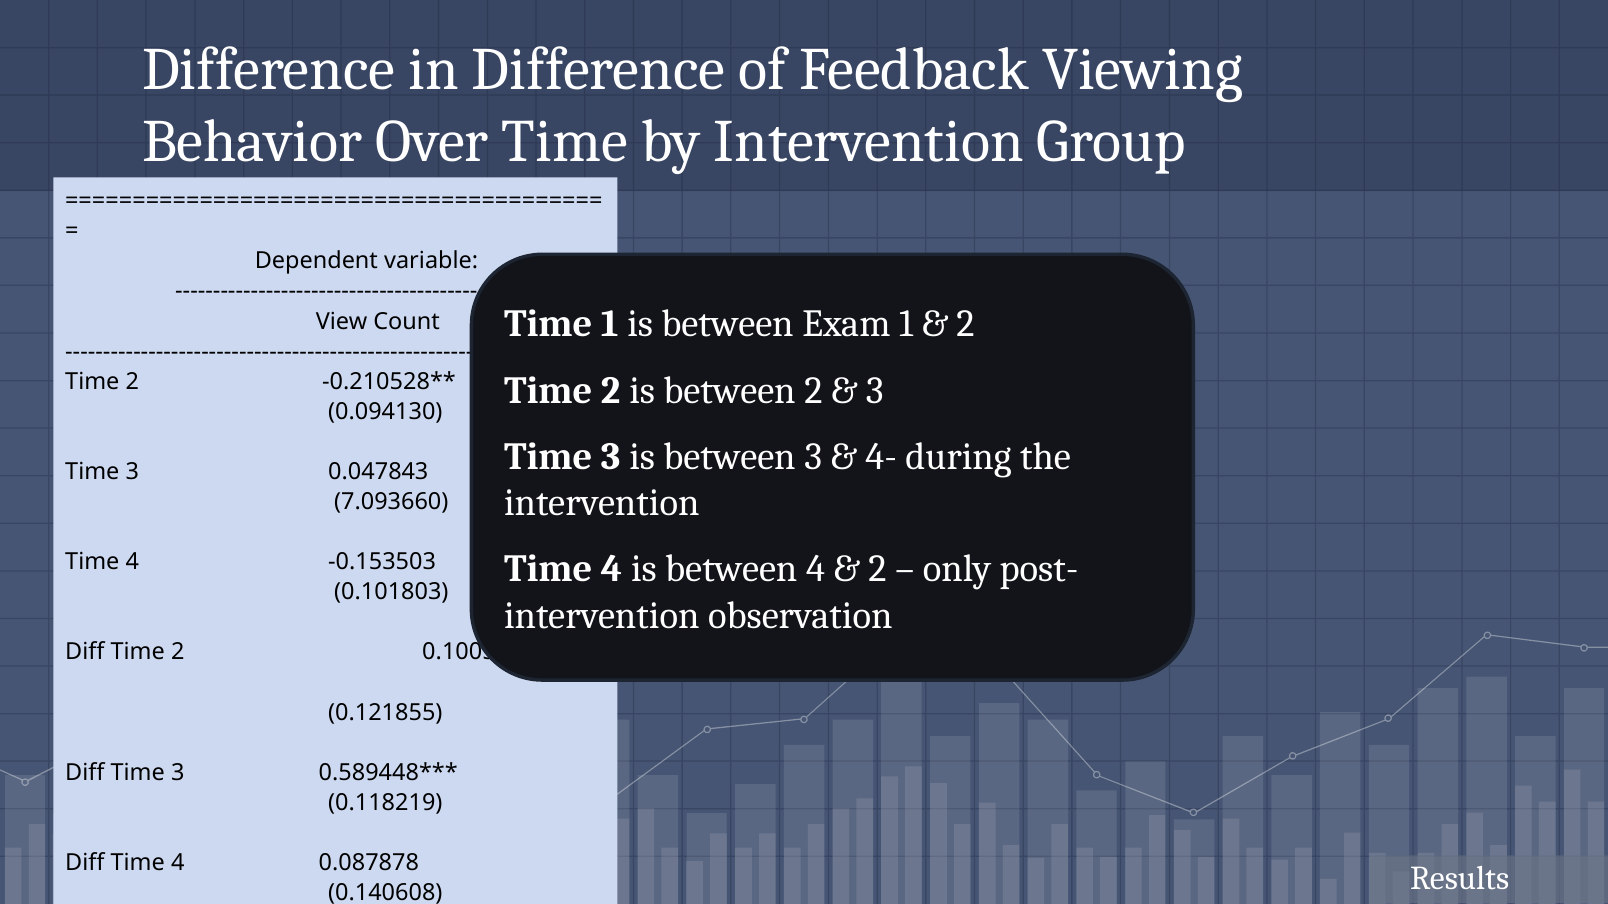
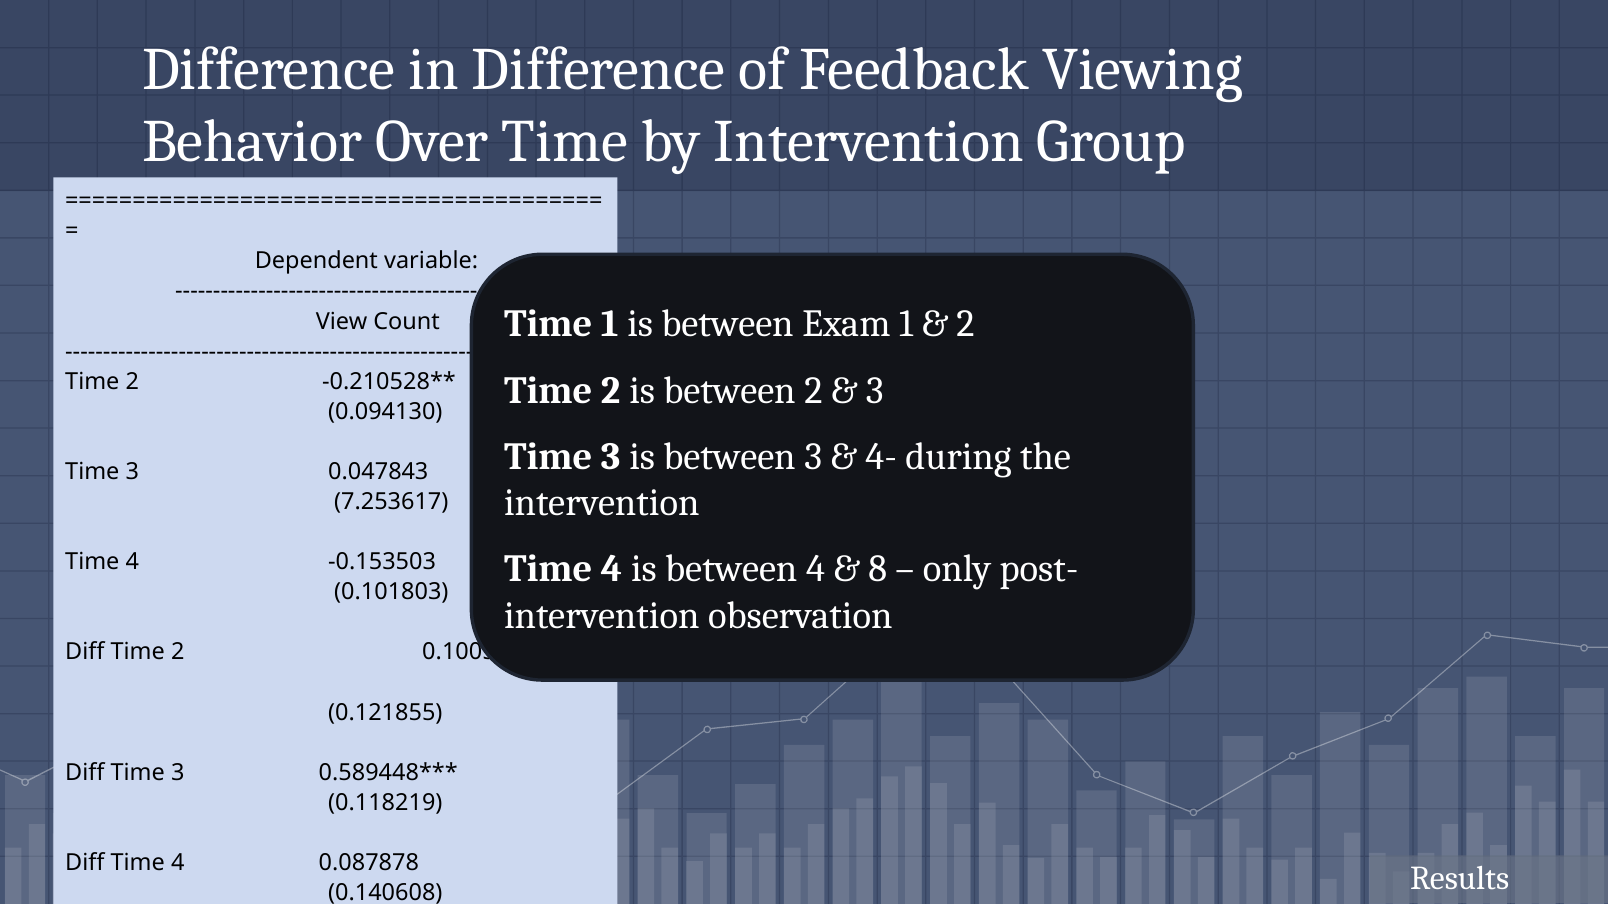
7.093660: 7.093660 -> 7.253617 (391, 502)
2: 2 -> 8 (878, 570)
